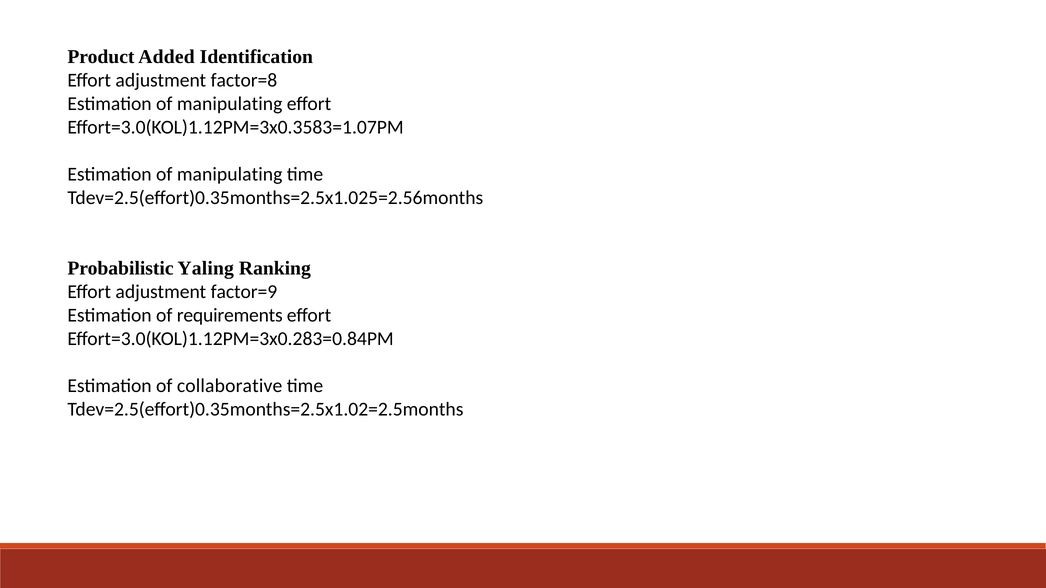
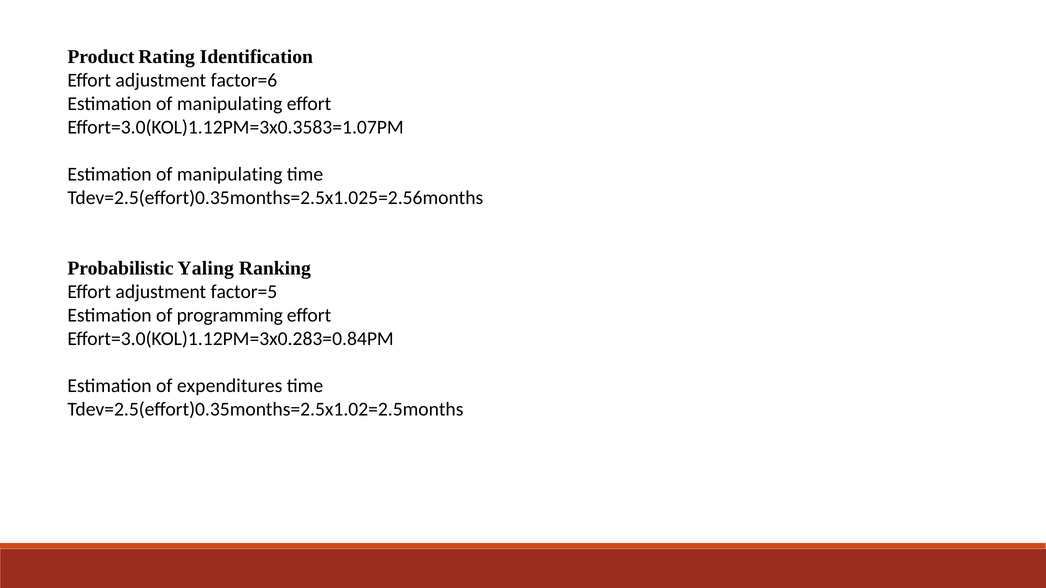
Added: Added -> Rating (167, 57)
factor=8: factor=8 -> factor=6 (244, 80)
factor=9: factor=9 -> factor=5 (244, 292)
requirements: requirements -> programming (230, 316)
collaborative: collaborative -> expenditures (230, 386)
